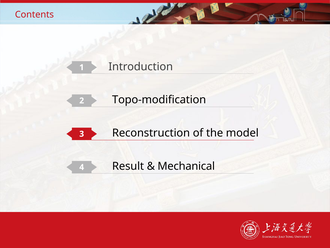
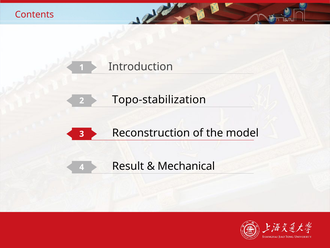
Topo-modification: Topo-modification -> Topo-stabilization (159, 100)
